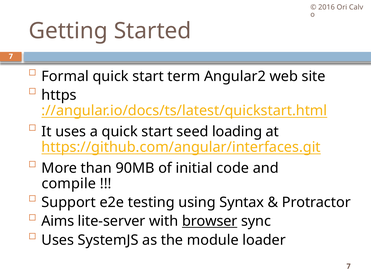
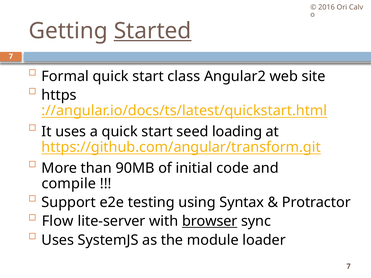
Started underline: none -> present (153, 31)
term: term -> class (184, 76)
https://github.com/angular/interfaces.git: https://github.com/angular/interfaces.git -> https://github.com/angular/transform.git (181, 147)
Aims: Aims -> Flow (58, 221)
